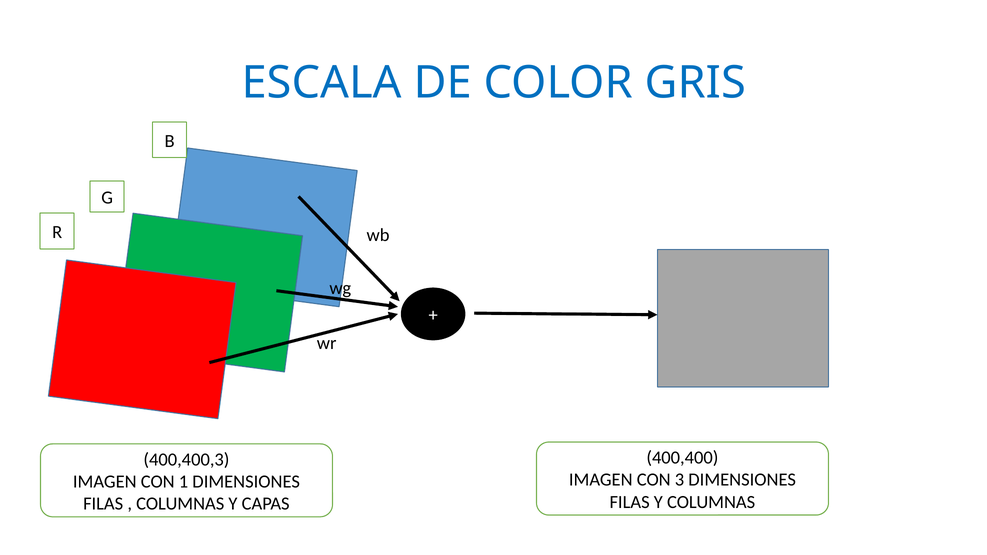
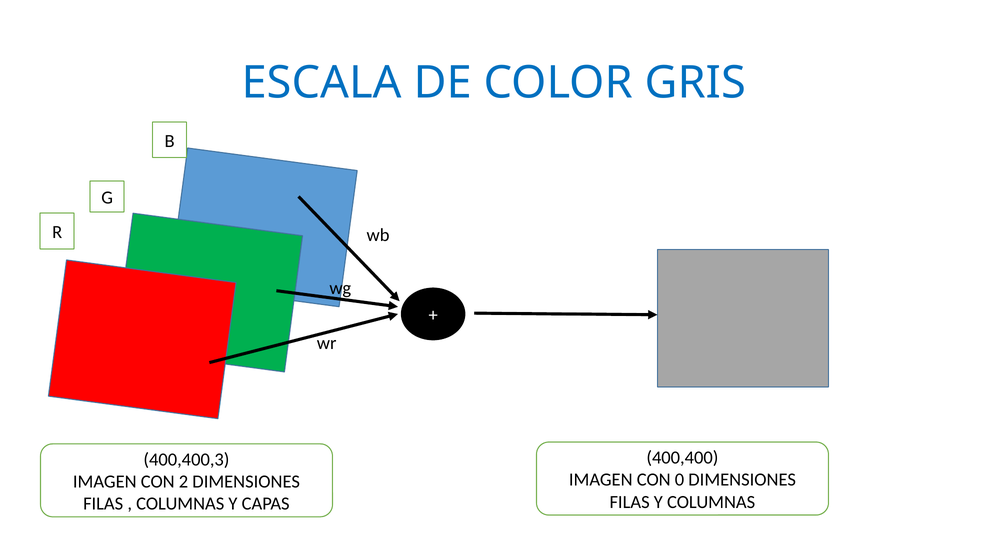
3: 3 -> 0 (680, 480)
1: 1 -> 2 (184, 482)
